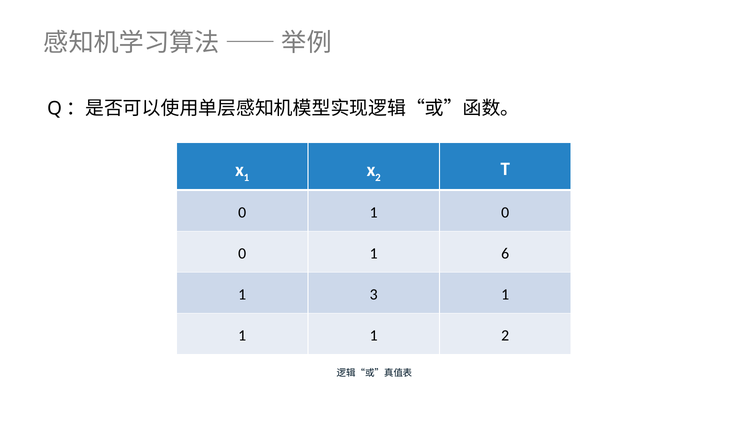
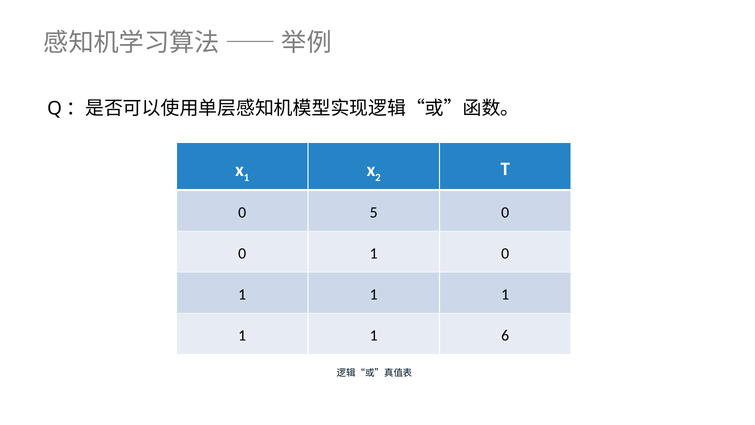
1: 1 -> 5 (374, 212)
1 6: 6 -> 0 (505, 253)
3: 3 -> 1 (374, 294)
1 2: 2 -> 6 (505, 335)
